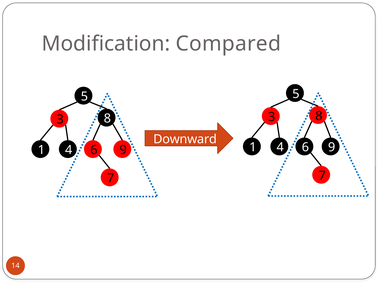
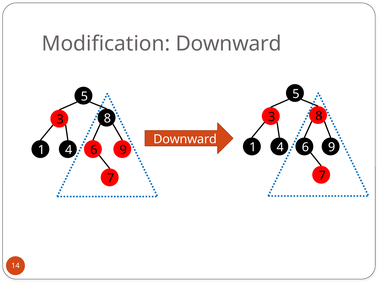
Modification Compared: Compared -> Downward (229, 44)
